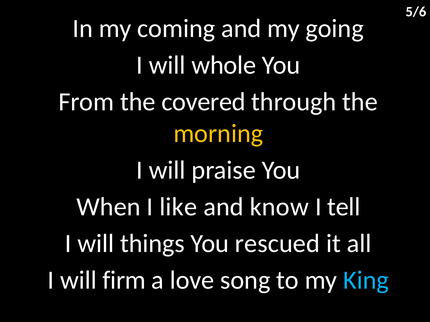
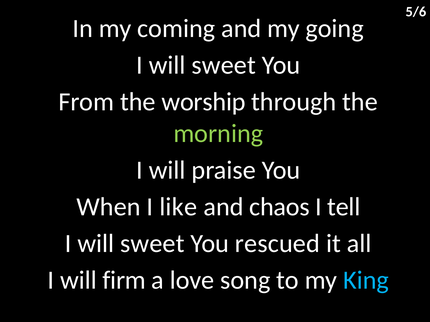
whole: whole -> sweet (224, 65)
covered: covered -> worship (204, 102)
morning colour: yellow -> light green (218, 134)
know: know -> chaos (280, 207)
things: things -> sweet (152, 244)
